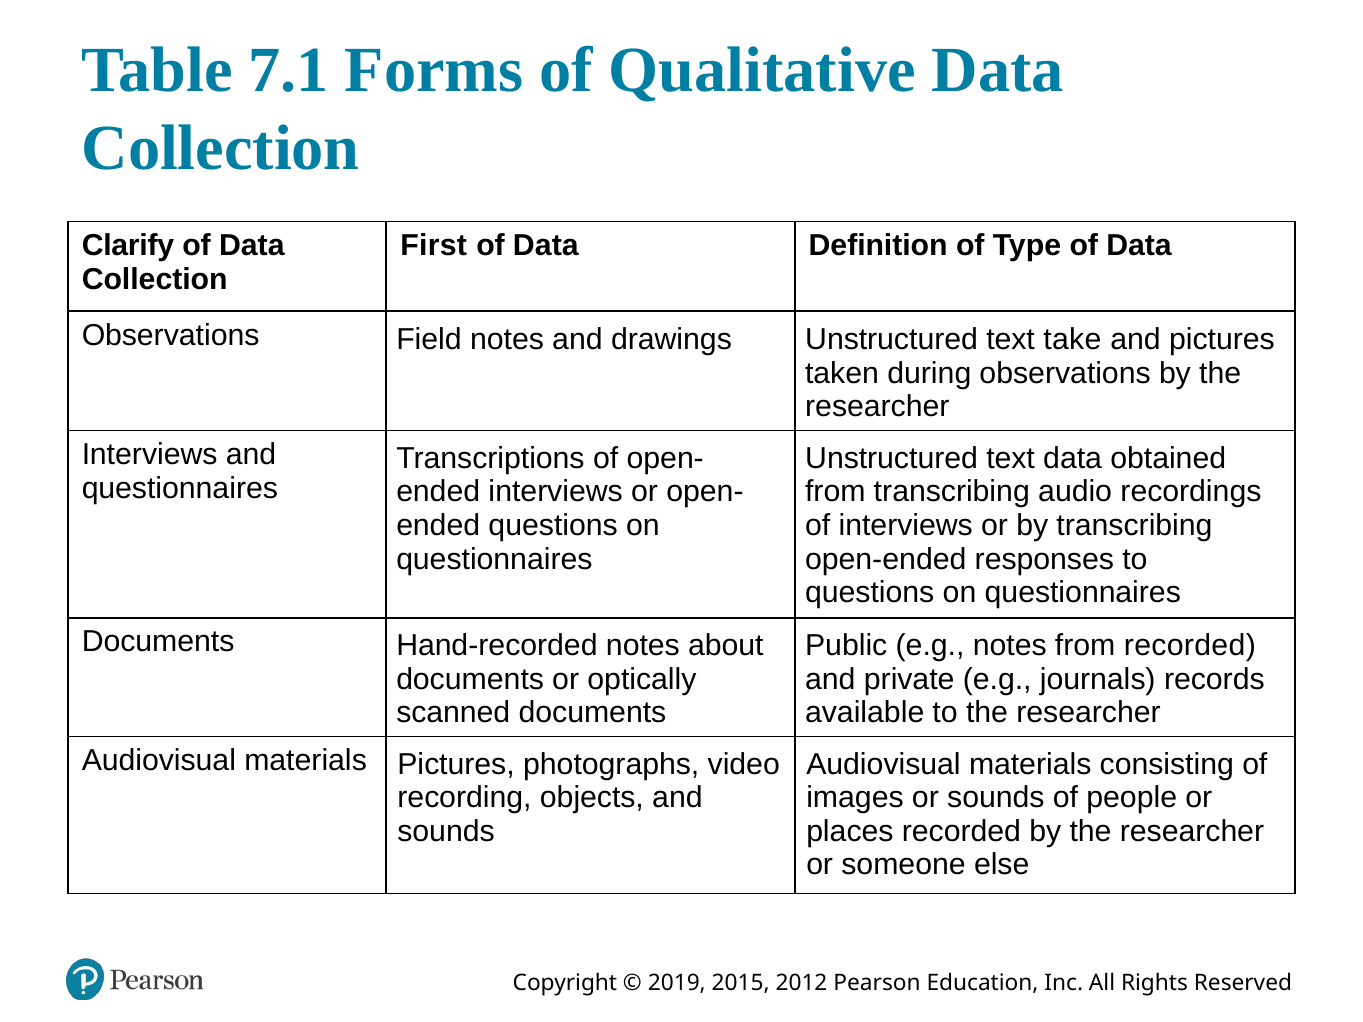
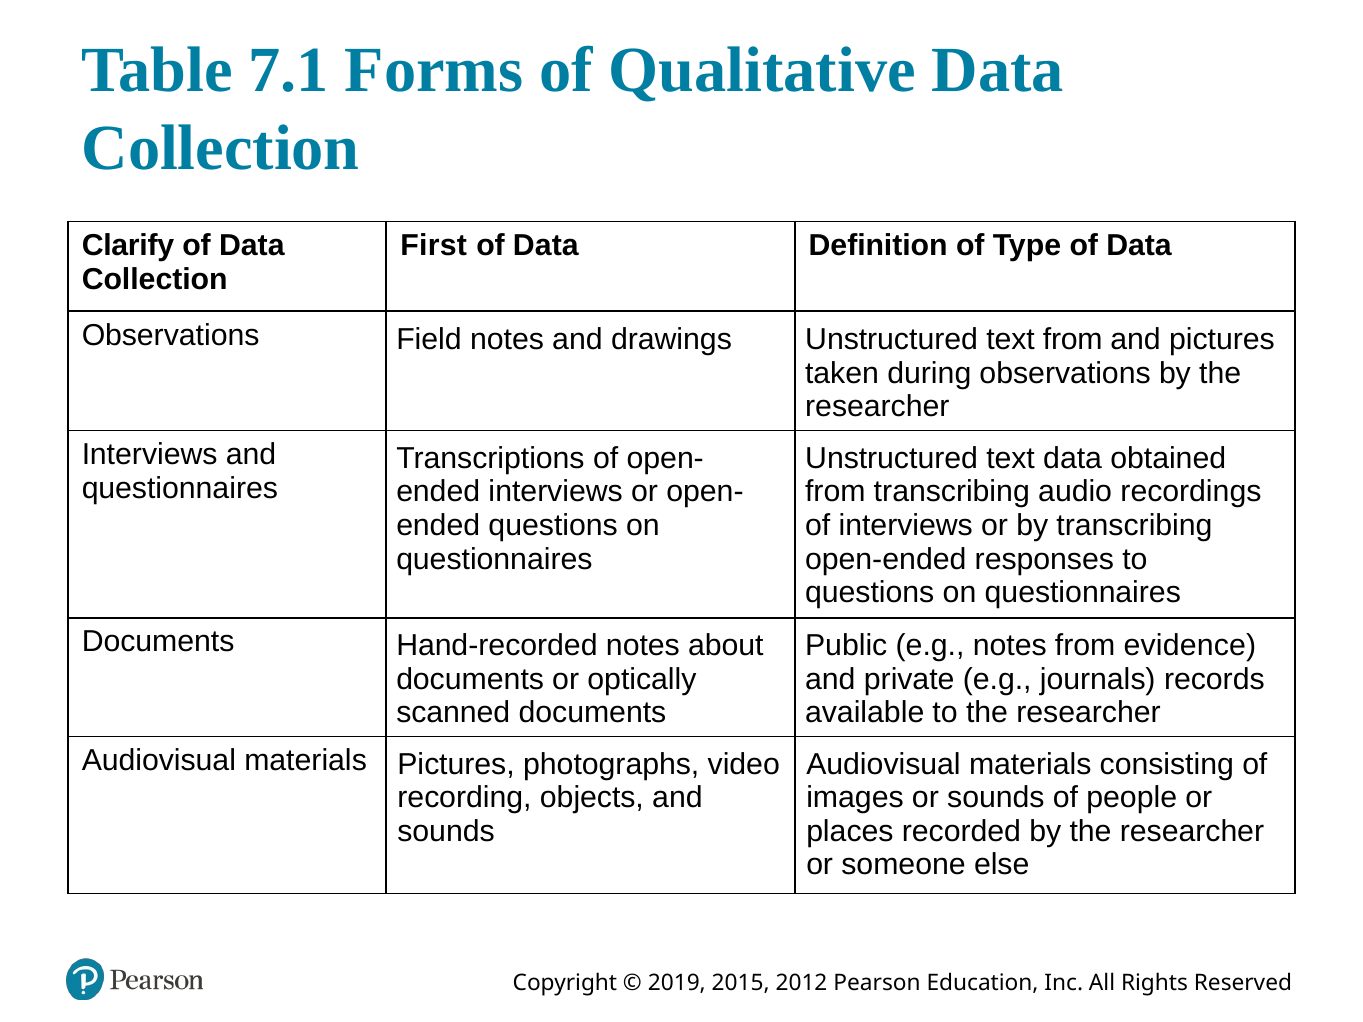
text take: take -> from (1073, 340)
from recorded: recorded -> evidence (1190, 646)
